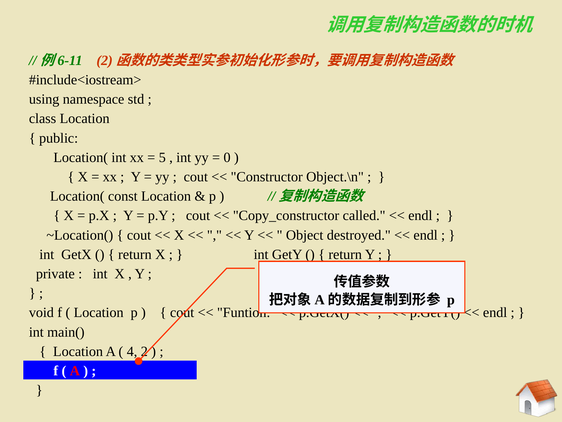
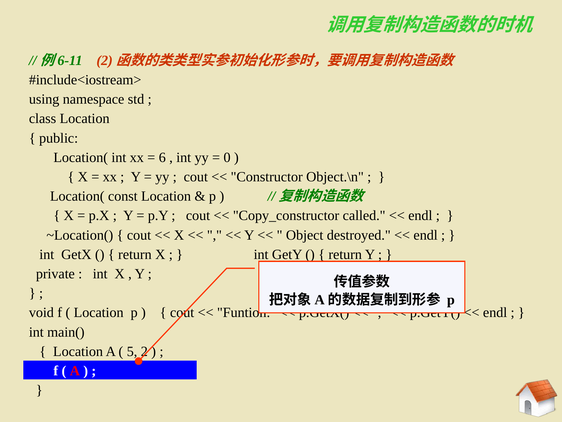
5: 5 -> 6 (162, 157)
4: 4 -> 5 (132, 351)
